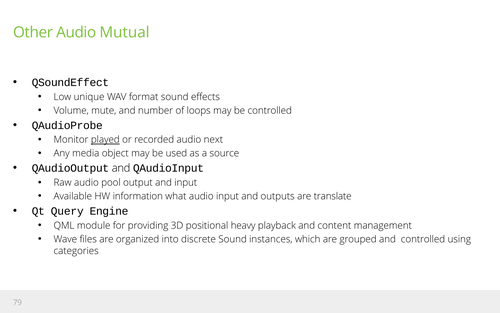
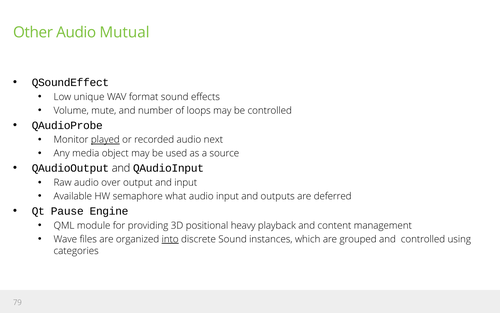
pool: pool -> over (111, 182)
information: information -> semaphore (138, 196)
translate: translate -> deferred (333, 196)
Query: Query -> Pause (67, 211)
into underline: none -> present (170, 239)
